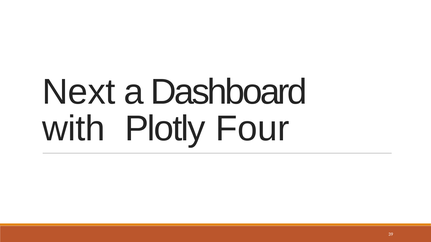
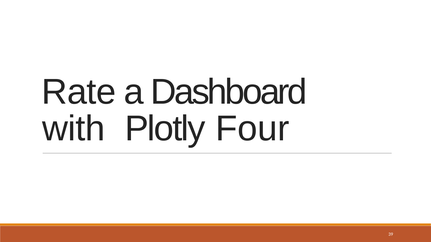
Next: Next -> Rate (79, 92)
